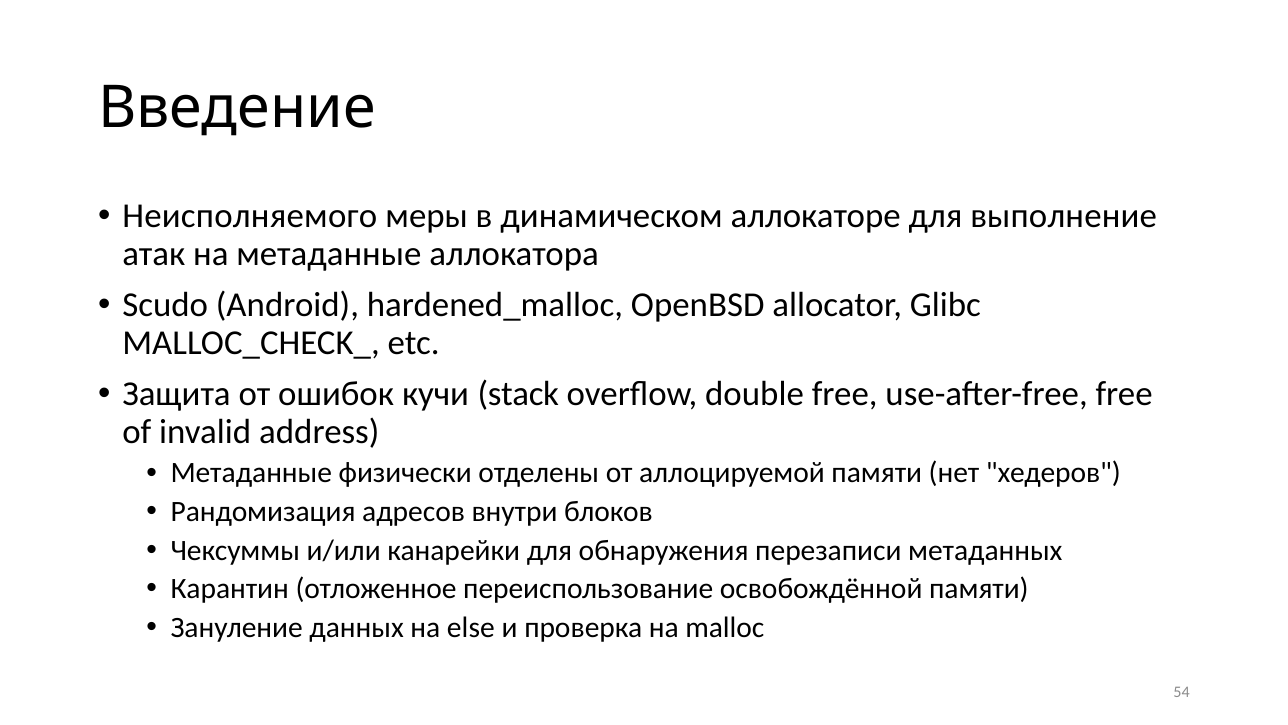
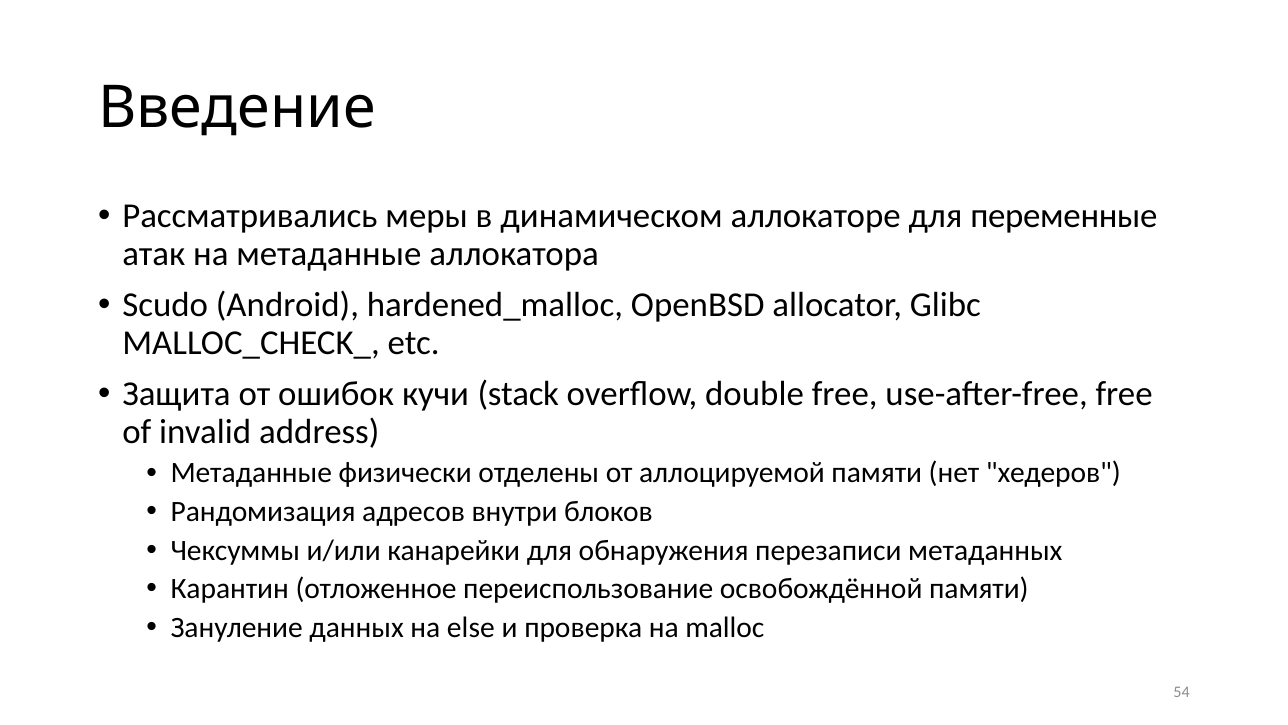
Неисполняемого: Неисполняемого -> Рассматривались (250, 216)
выполнение: выполнение -> переменные (1064, 216)
